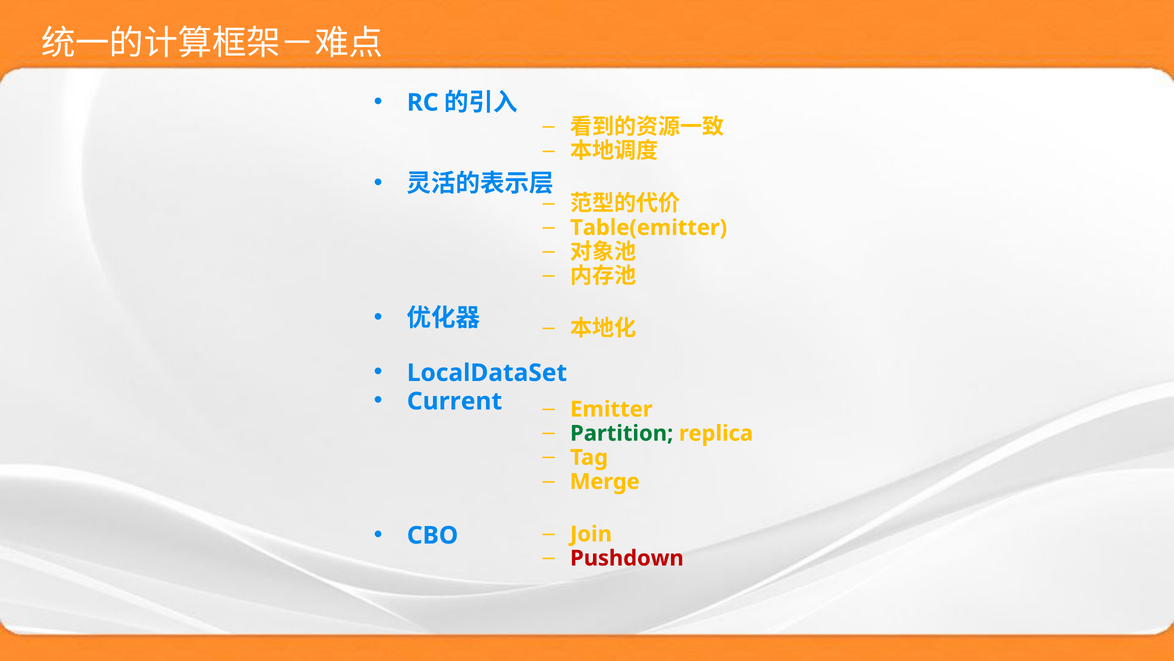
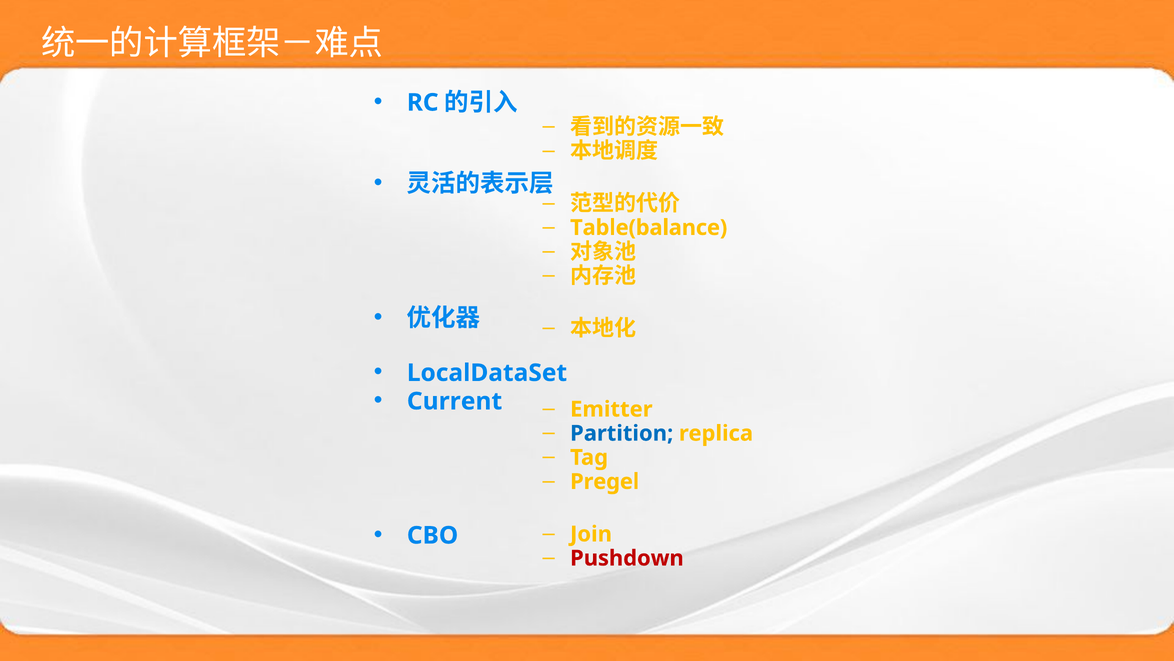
Table(emitter: Table(emitter -> Table(balance (649, 227)
Partition colour: green -> blue (622, 433)
Merge: Merge -> Pregel (605, 481)
